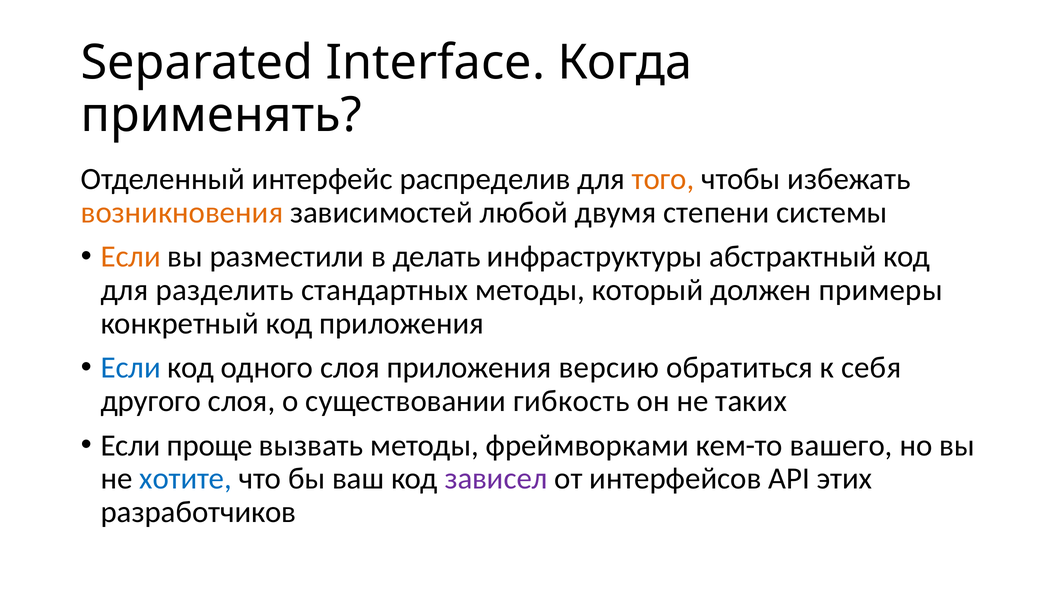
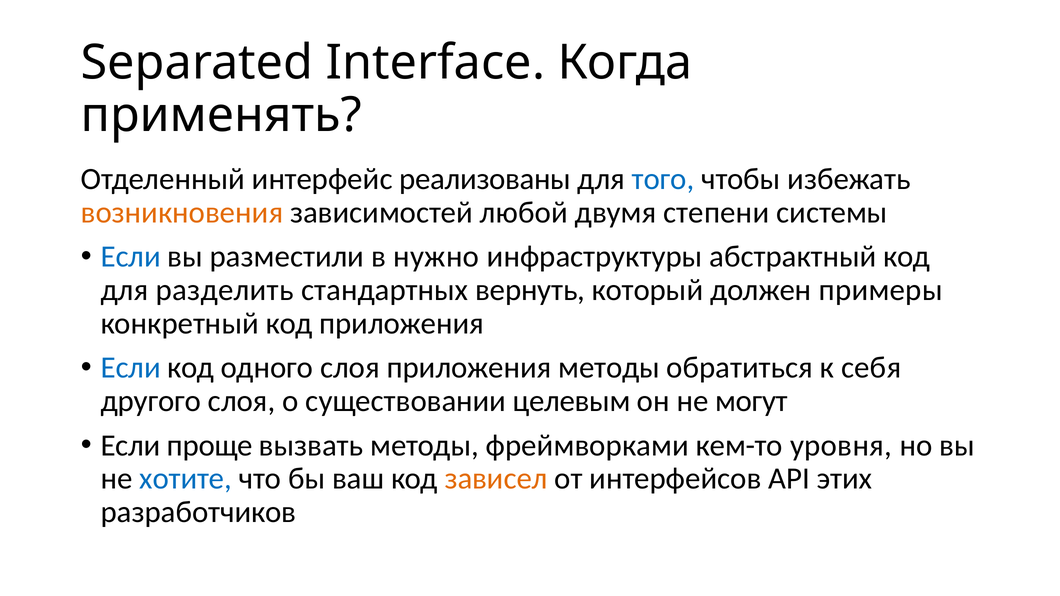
распределив: распределив -> реализованы (485, 179)
того colour: orange -> blue (663, 179)
Если colour: orange -> blue (131, 257)
делать: делать -> нужно (436, 257)
стандартных методы: методы -> вернуть (530, 290)
приложения версию: версию -> методы (609, 368)
гибкость: гибкость -> целевым (572, 401)
таких: таких -> могут (751, 401)
вашего: вашего -> уровня (841, 446)
зависел colour: purple -> orange (496, 479)
